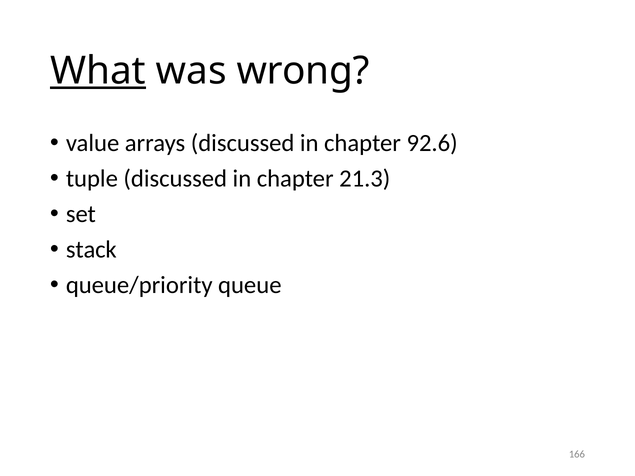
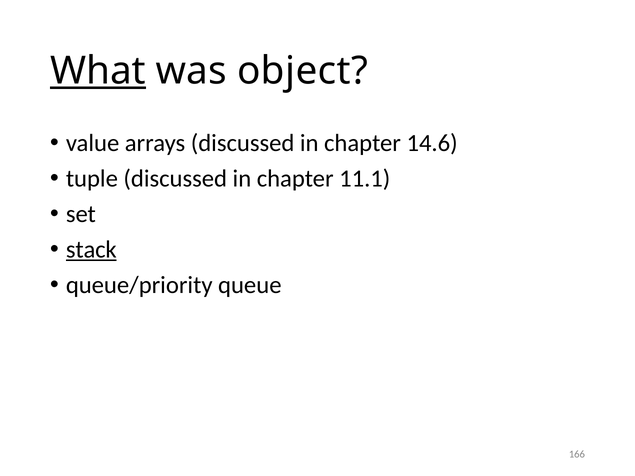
wrong: wrong -> object (303, 71)
92.6: 92.6 -> 14.6 (432, 143)
21.3: 21.3 -> 11.1 (365, 179)
stack underline: none -> present (91, 250)
